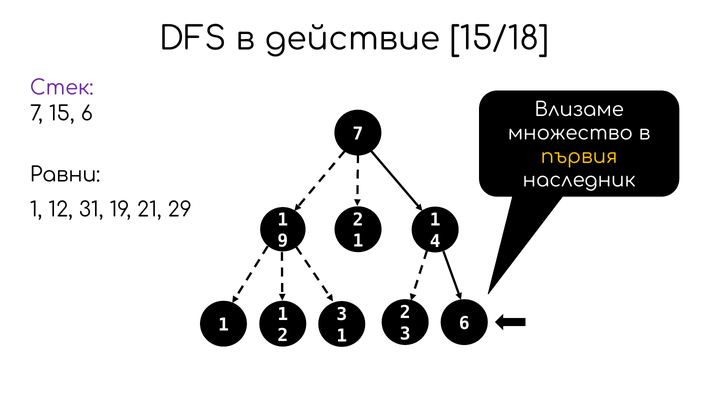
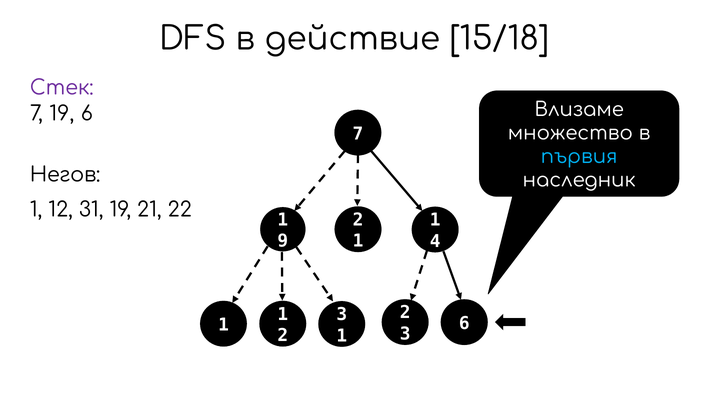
7 15: 15 -> 19 (62, 114)
първия colour: yellow -> light blue (579, 157)
Равни: Равни -> Негов (65, 175)
29: 29 -> 22 (180, 210)
